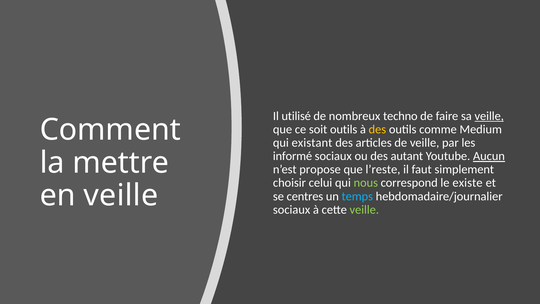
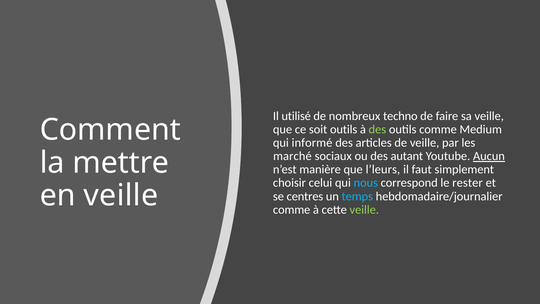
veille underline: present -> none (489, 116)
des colour: yellow -> light green (377, 129)
existant: existant -> informé (312, 143)
informé: informé -> marché (292, 156)
propose: propose -> manière (320, 169)
l’reste: l’reste -> l’leurs (383, 169)
nous colour: light green -> light blue (366, 183)
existe: existe -> rester (468, 183)
sociaux: sociaux -> comme (292, 209)
